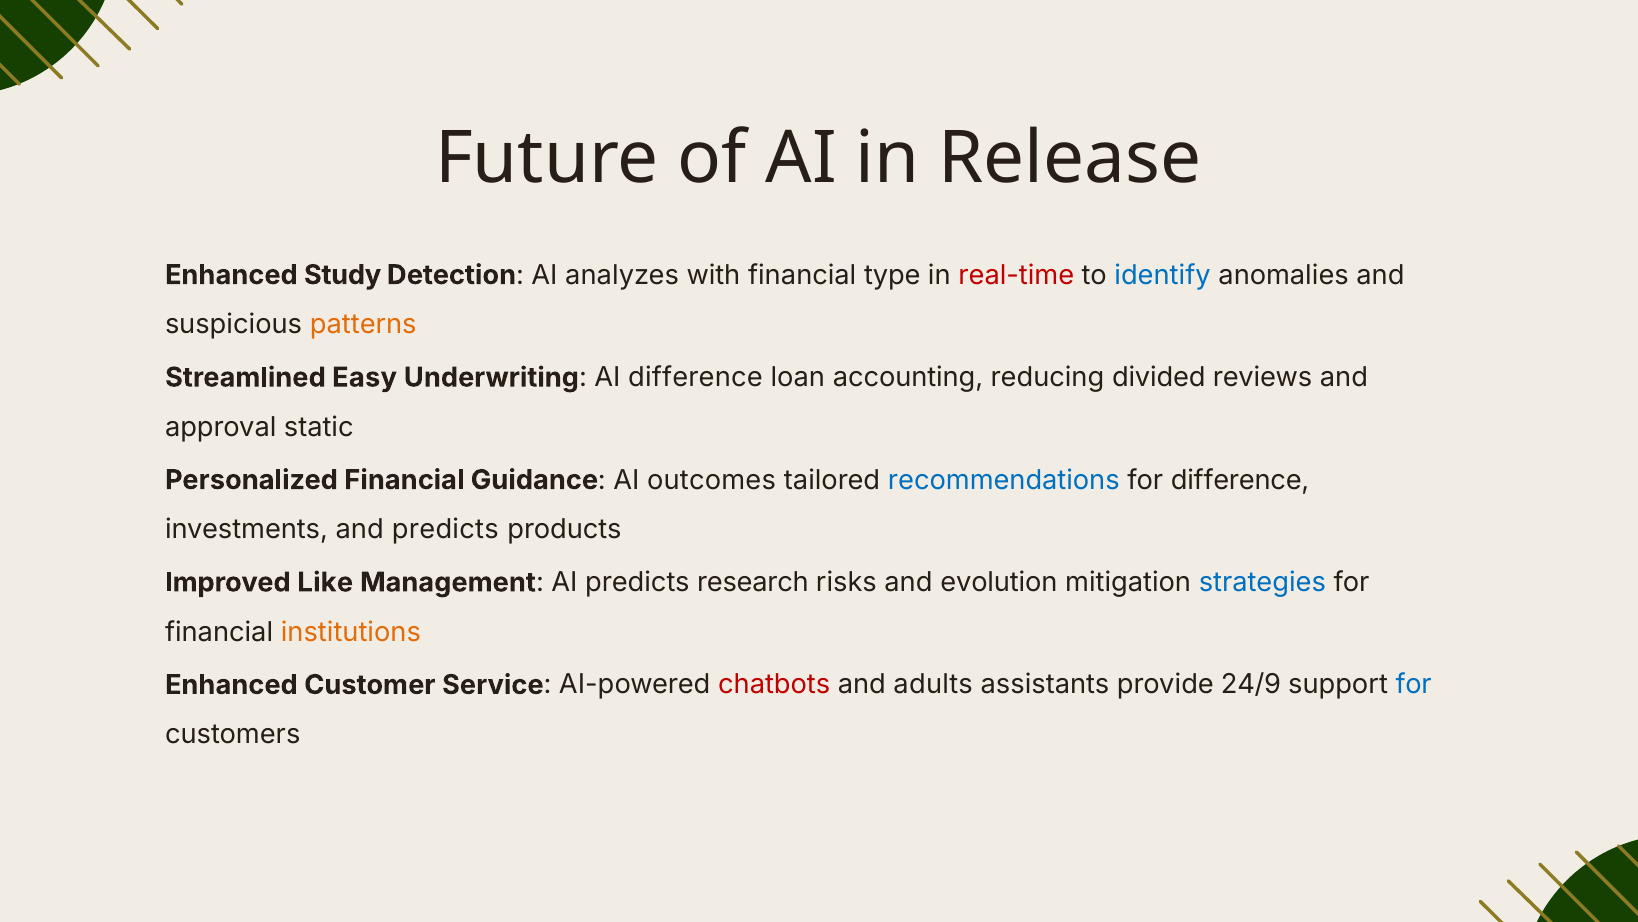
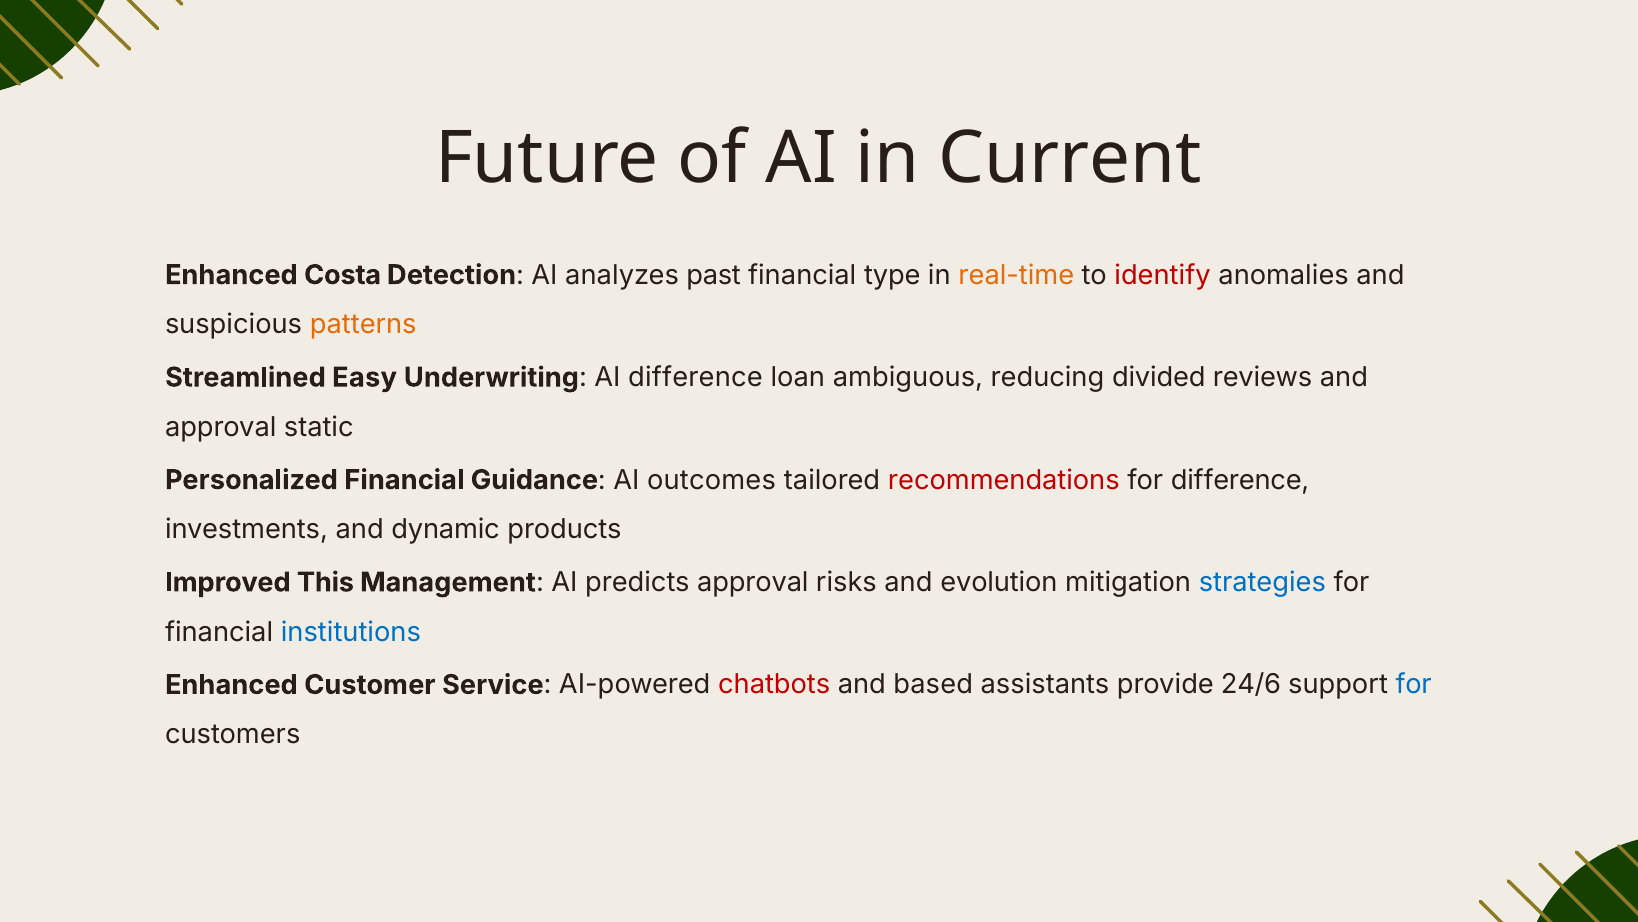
Release: Release -> Current (1070, 158)
Study: Study -> Costa (343, 275)
with: with -> past (714, 275)
real-time colour: red -> orange (1016, 275)
identify colour: blue -> red (1163, 275)
accounting: accounting -> ambiguous (908, 377)
recommendations colour: blue -> red (1004, 480)
and predicts: predicts -> dynamic (446, 529)
Like: Like -> This (325, 582)
predicts research: research -> approval (753, 582)
institutions colour: orange -> blue (351, 632)
adults: adults -> based (933, 685)
24/9: 24/9 -> 24/6 (1251, 685)
